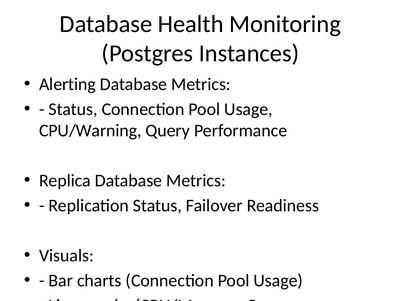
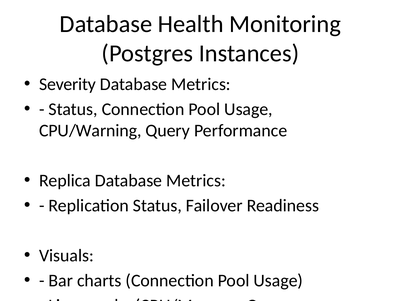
Alerting: Alerting -> Severity (67, 84)
